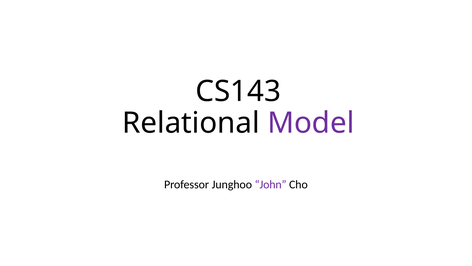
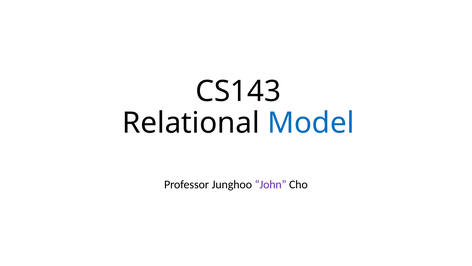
Model colour: purple -> blue (311, 123)
